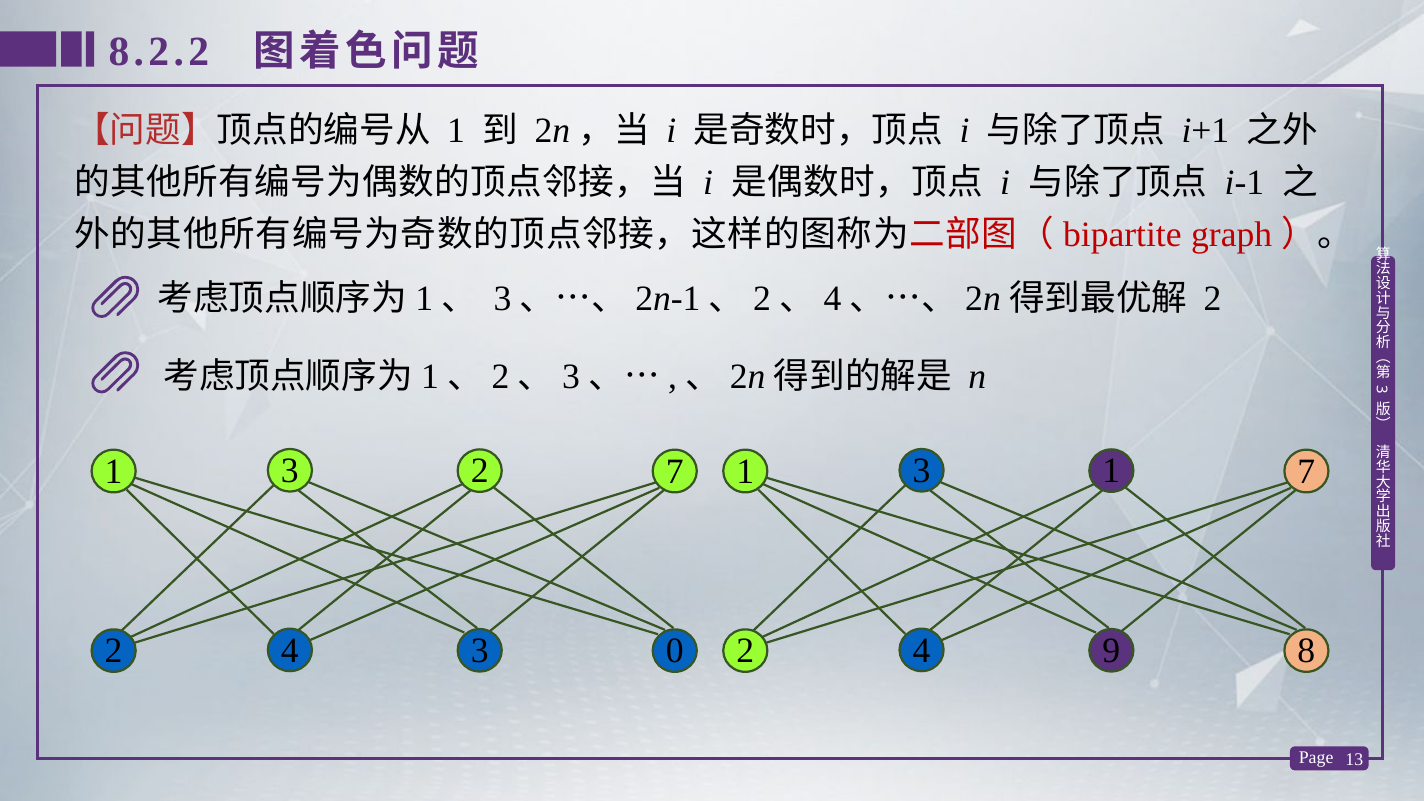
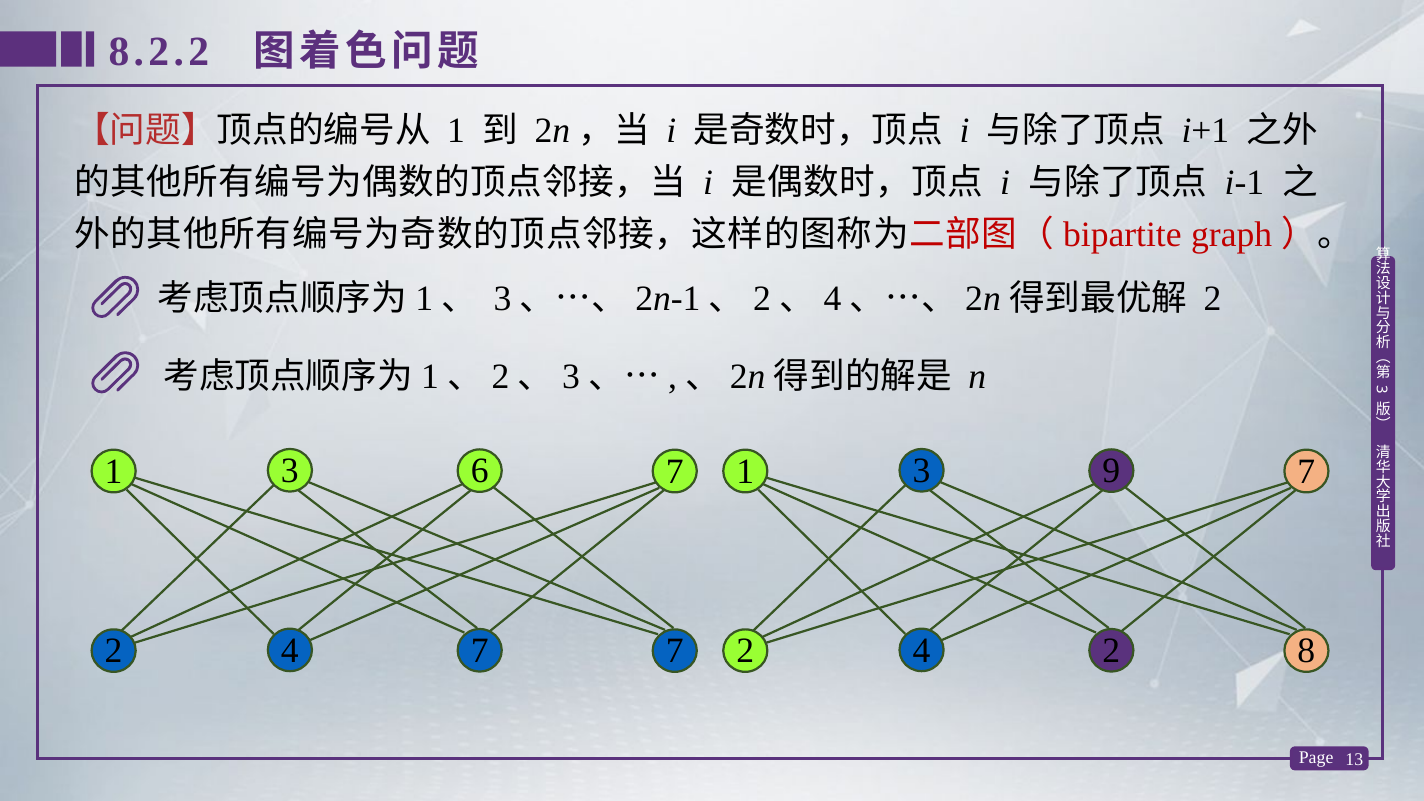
1 2: 2 -> 6 (480, 471)
1 1: 1 -> 9 (1111, 471)
4 0: 0 -> 7 (675, 651)
3: 3 -> 7 (480, 651)
2 9: 9 -> 2 (1111, 651)
